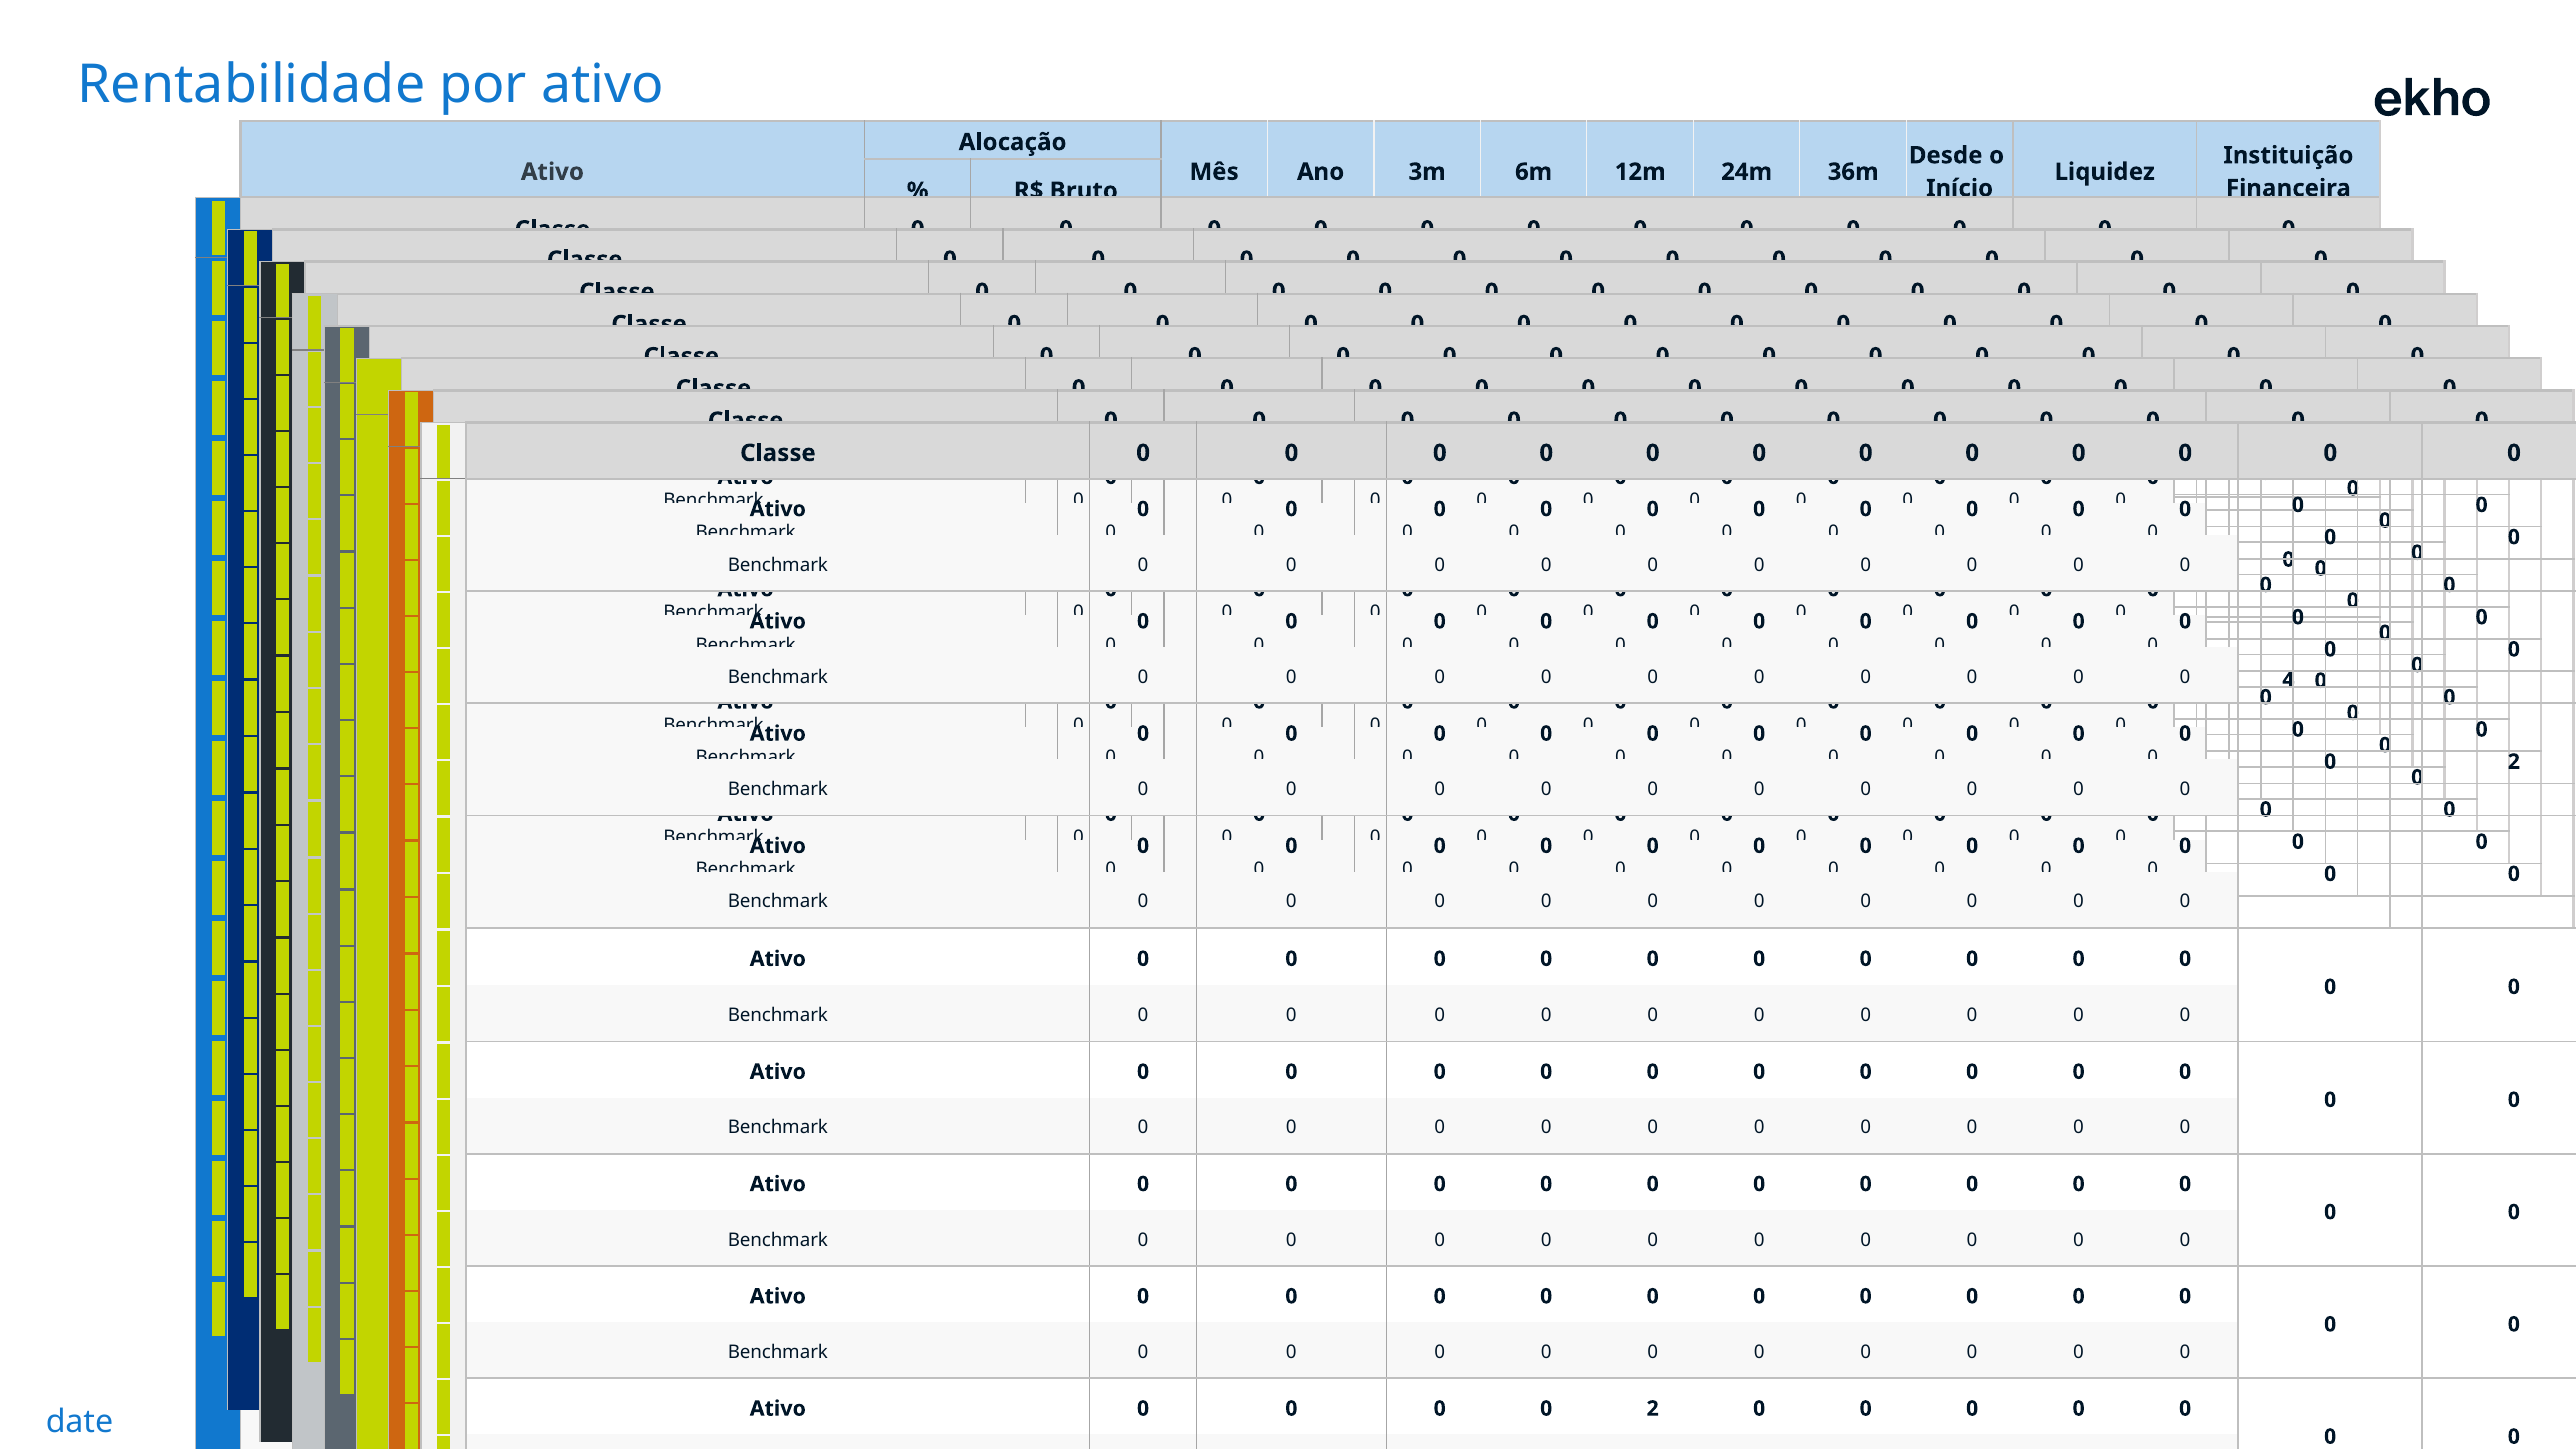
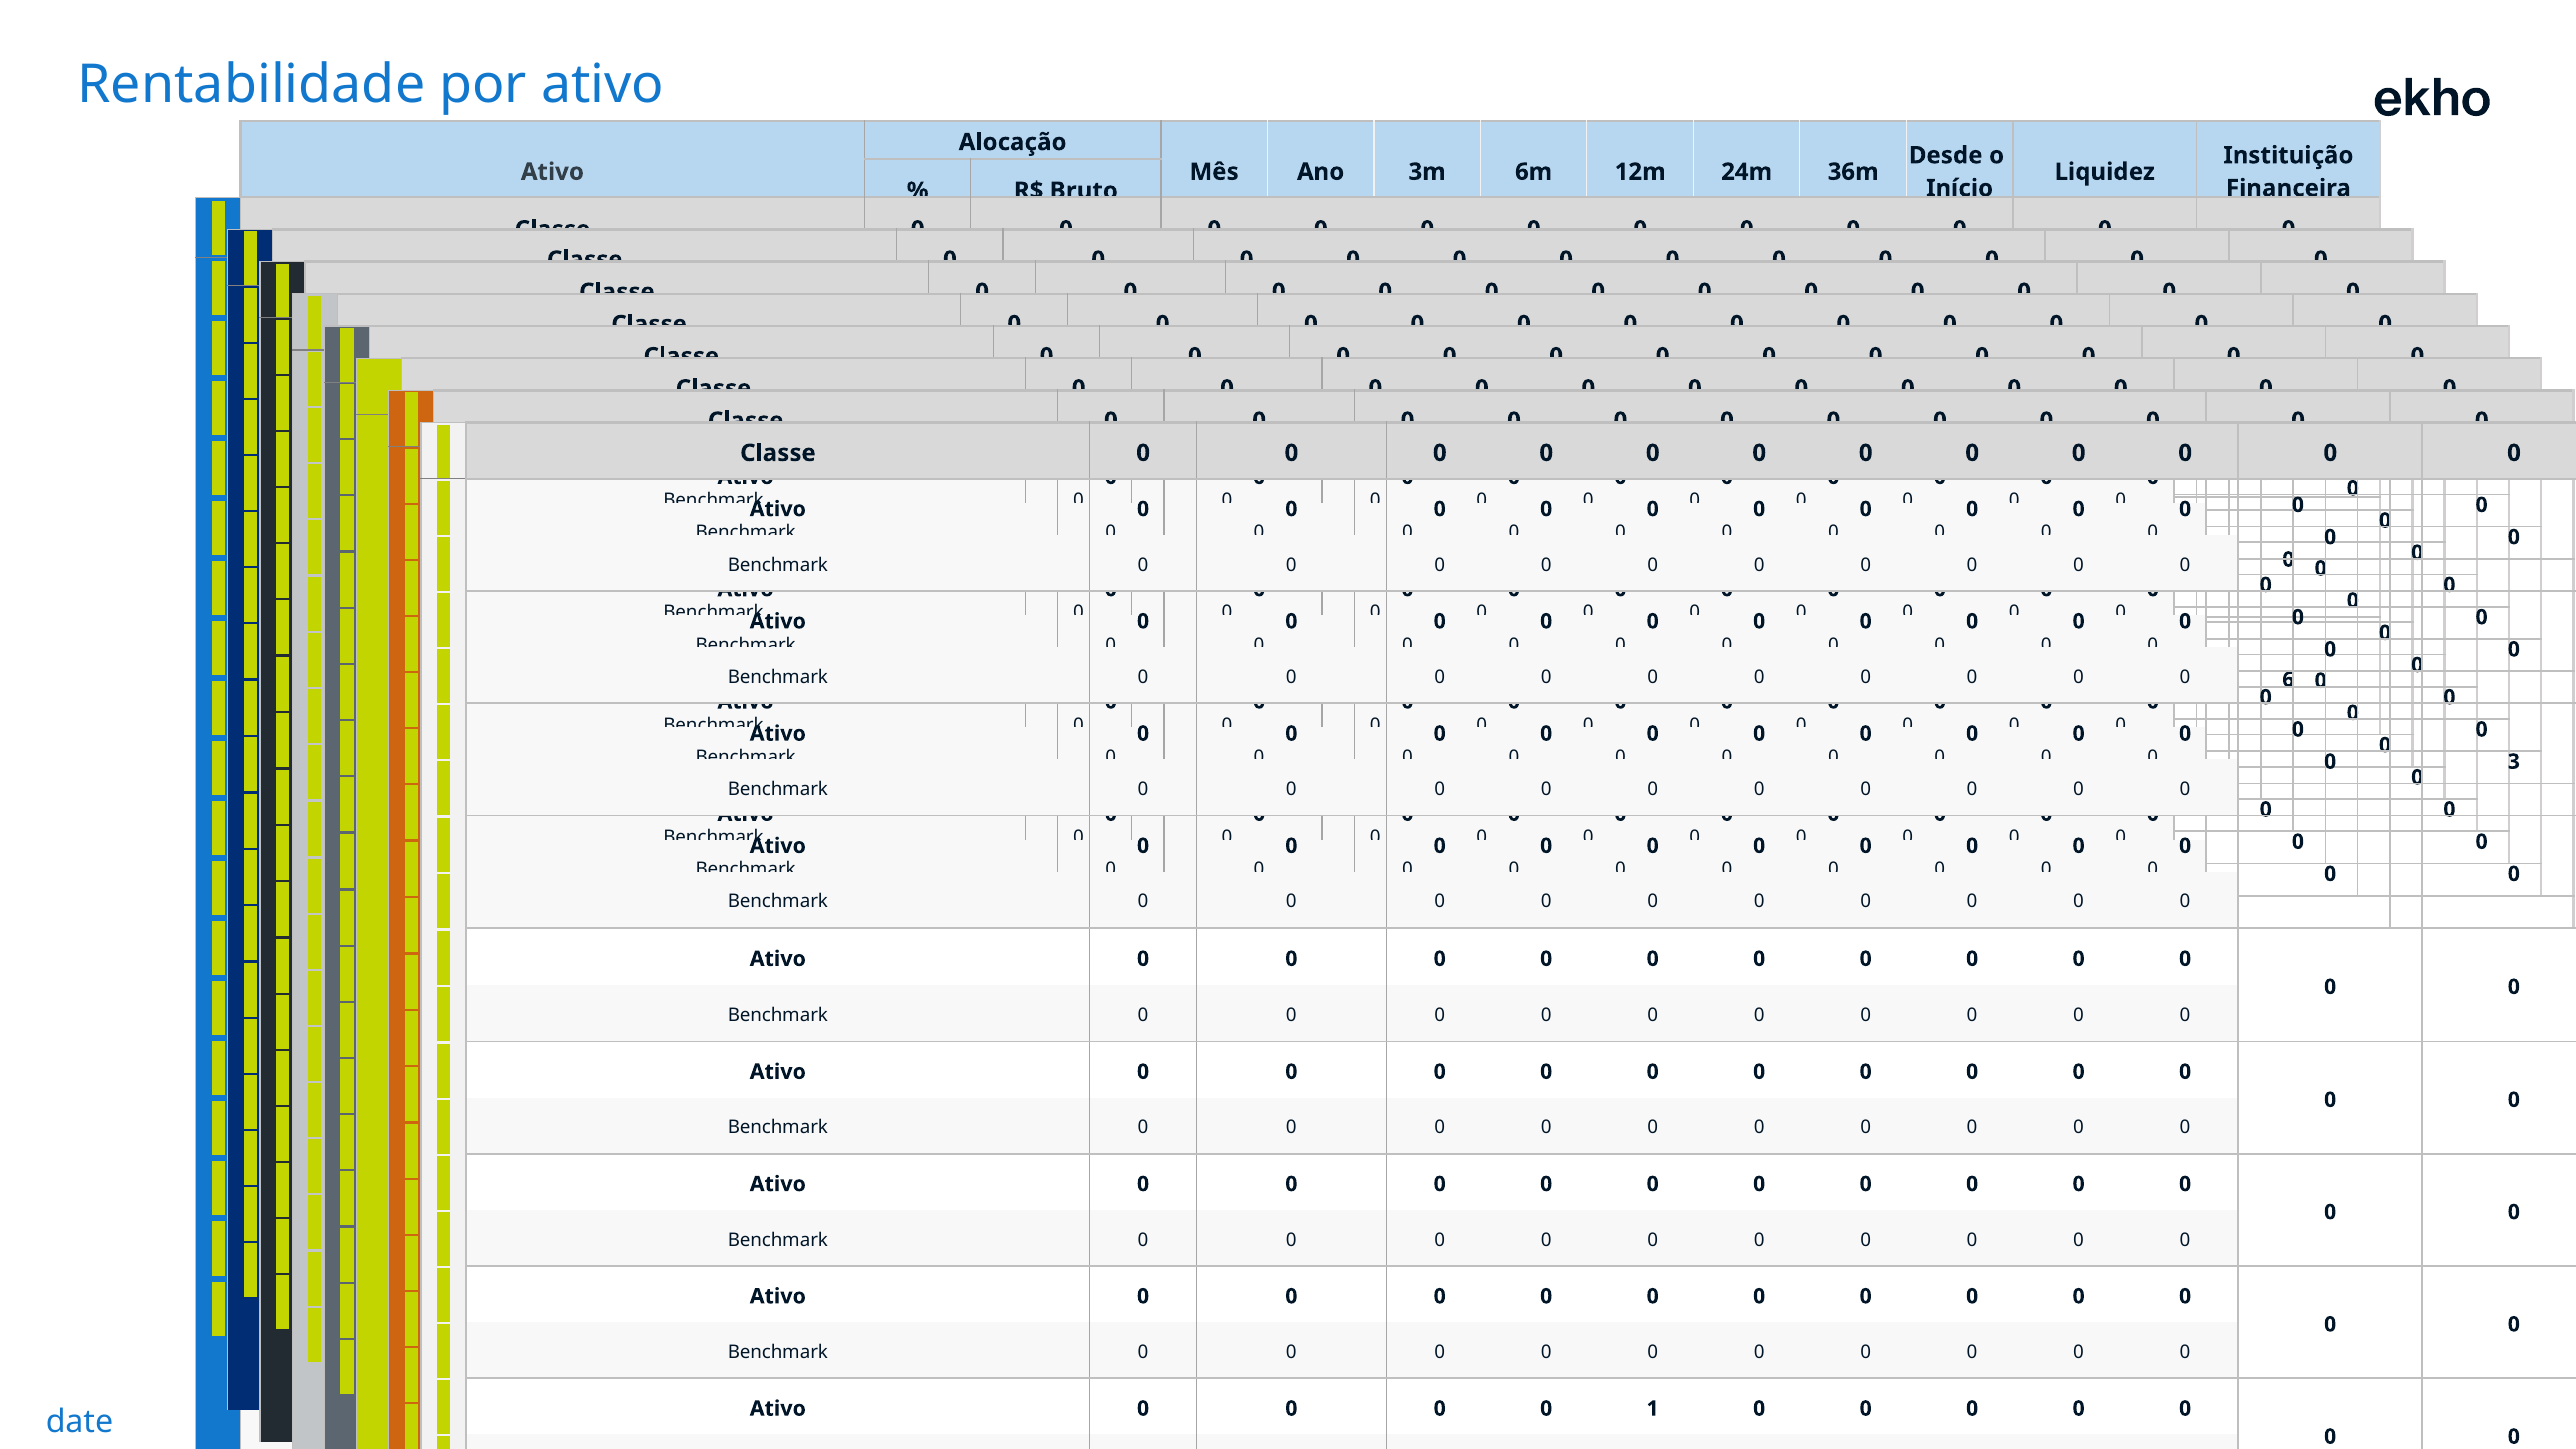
4: 4 -> 6 (2288, 680)
2: 2 -> 3 (2514, 762)
2: 2 -> 1 (1653, 1409)
